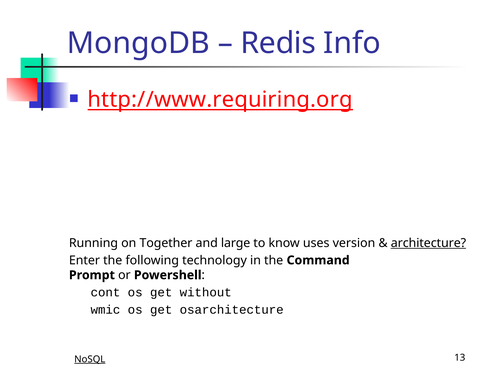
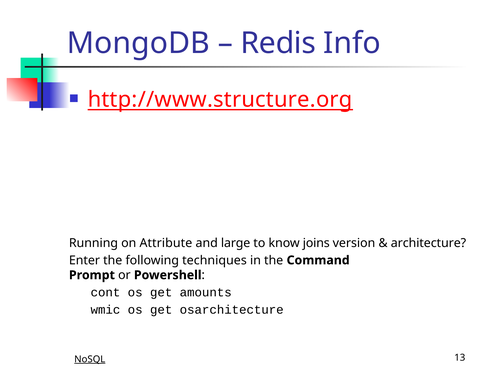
http://www.requiring.org: http://www.requiring.org -> http://www.structure.org (220, 100)
Together: Together -> Attribute (166, 243)
uses: uses -> joins (316, 243)
architecture underline: present -> none (428, 243)
technology: technology -> techniques (215, 260)
without: without -> amounts (206, 293)
